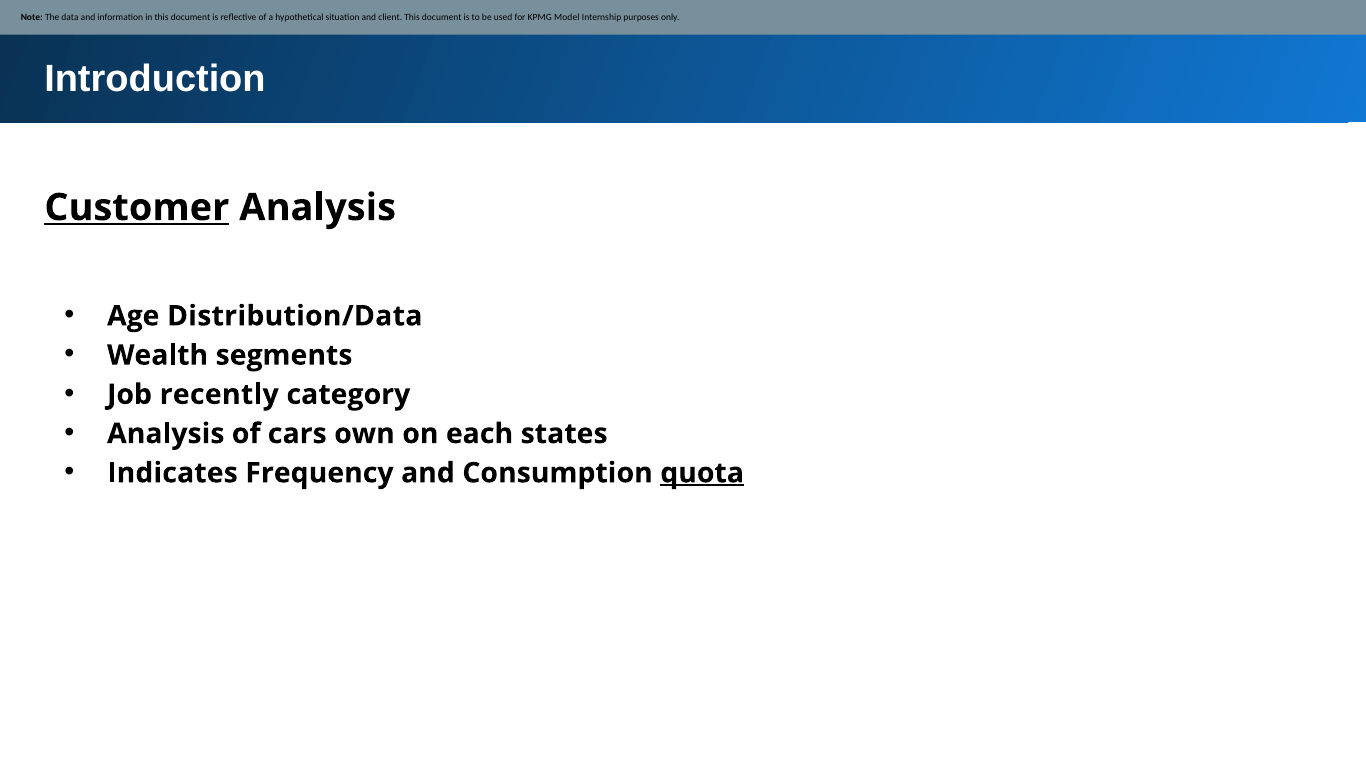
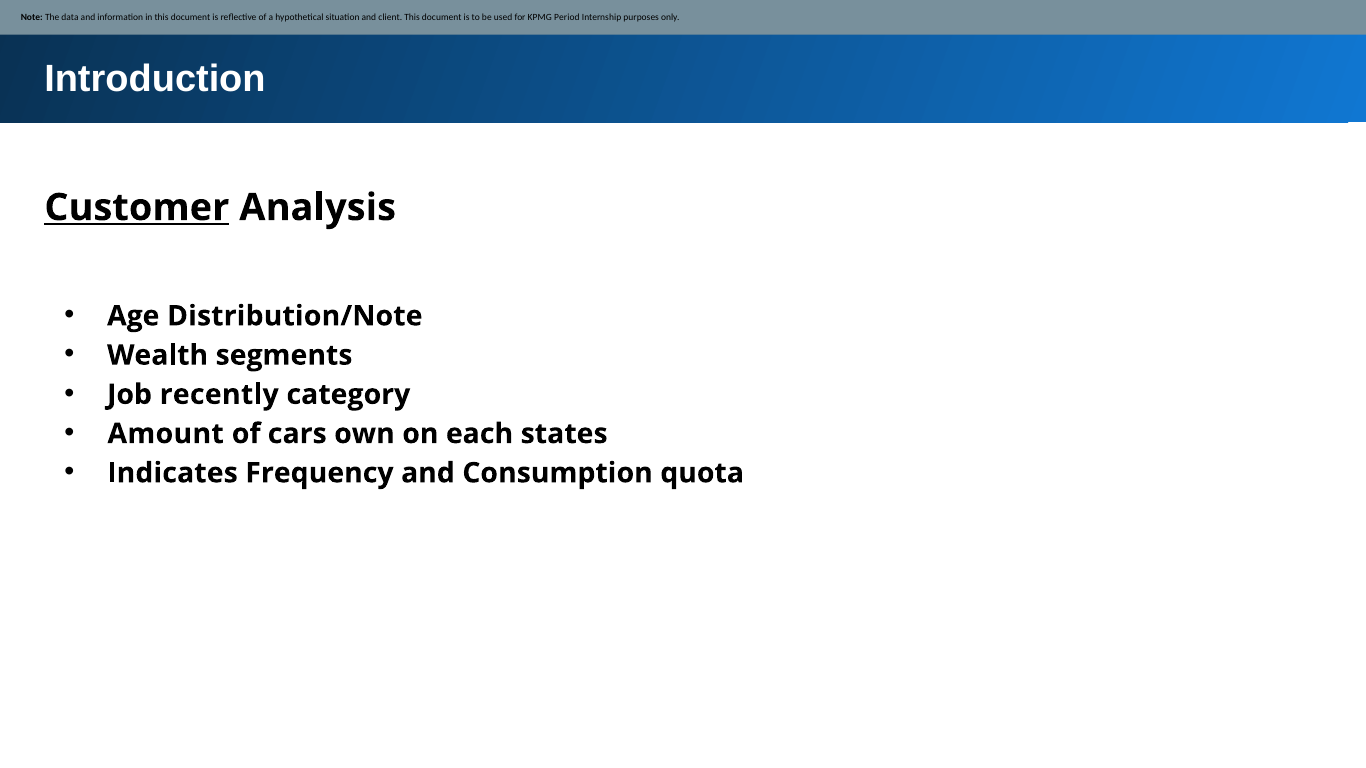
Model: Model -> Period (567, 18)
Distribution/Data: Distribution/Data -> Distribution/Note (295, 316)
Analysis: Analysis -> Amount (166, 434)
quota underline: present -> none (702, 473)
